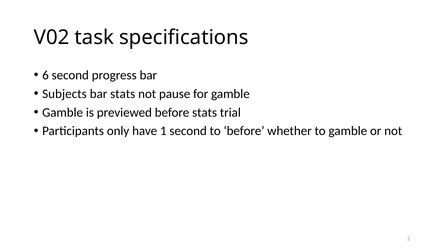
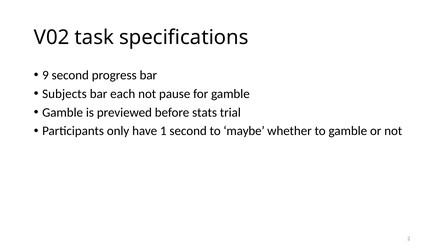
6: 6 -> 9 (45, 75)
bar stats: stats -> each (123, 94)
to before: before -> maybe (244, 131)
